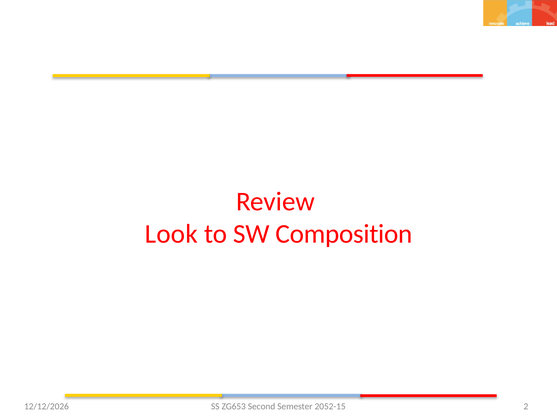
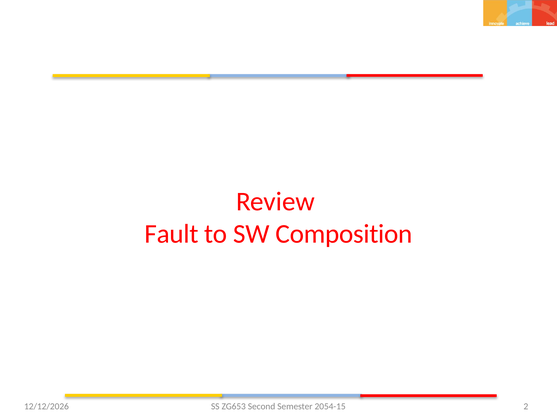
Look: Look -> Fault (172, 234)
2052-15: 2052-15 -> 2054-15 (330, 407)
